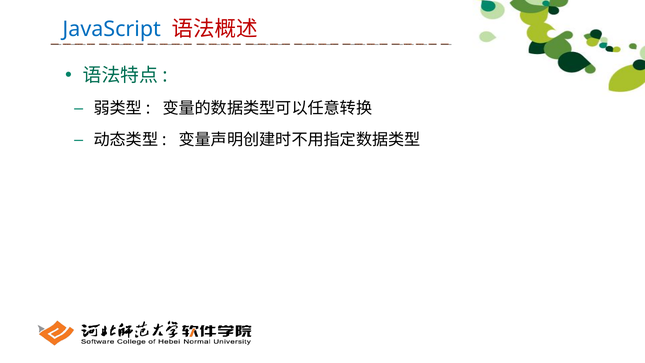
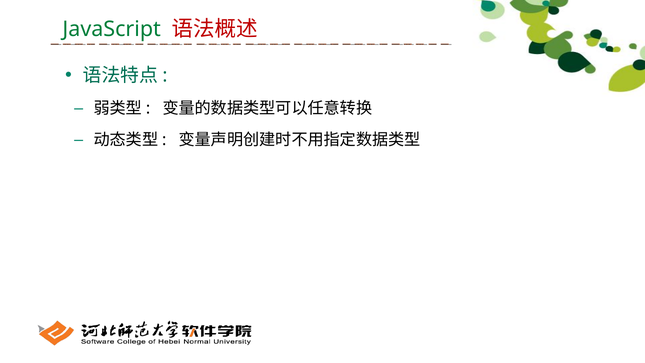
JavaScript colour: blue -> green (112, 29)
